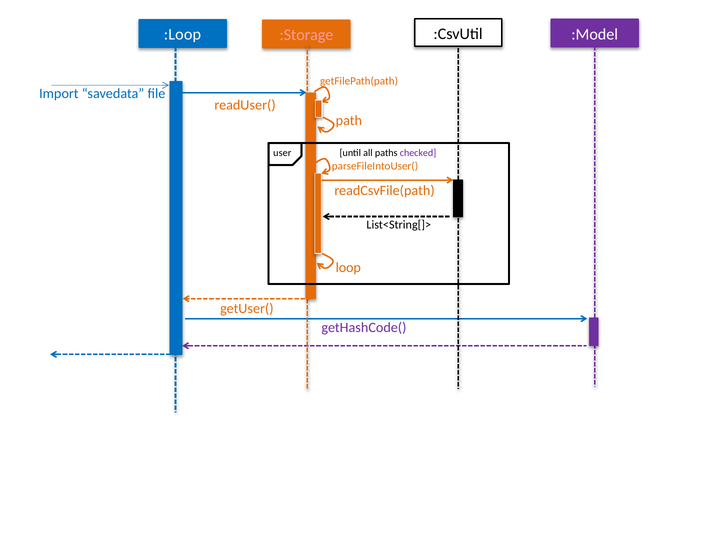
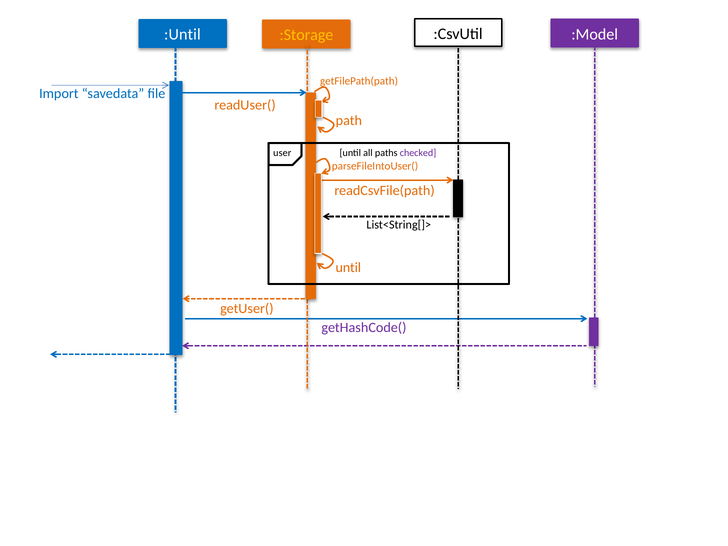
:Loop: :Loop -> :Until (182, 34)
:Storage colour: pink -> yellow (306, 35)
loop: loop -> until (348, 267)
